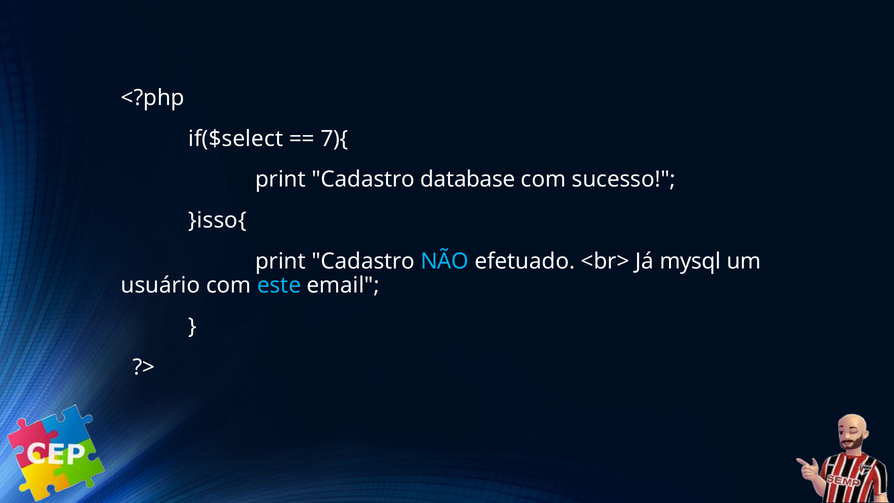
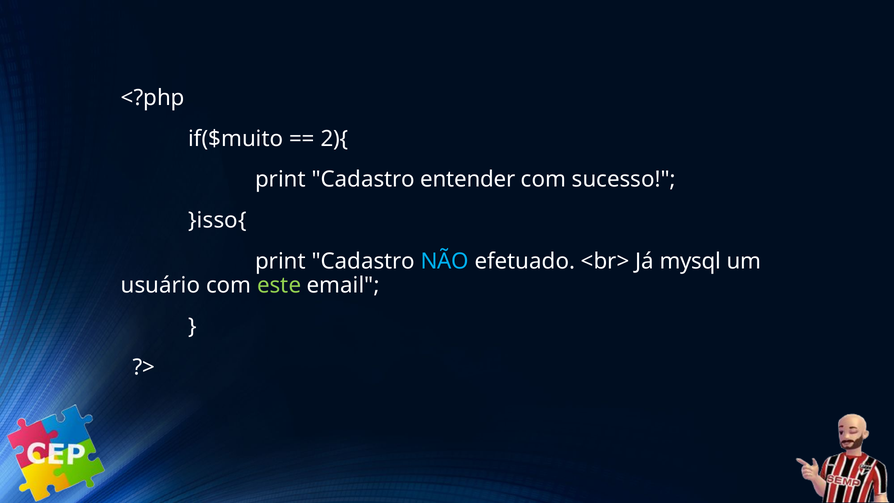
if($select: if($select -> if($muito (236, 139)
7){: 7){ -> 2){ (335, 139)
database: database -> entender (468, 180)
este colour: light blue -> light green (279, 286)
